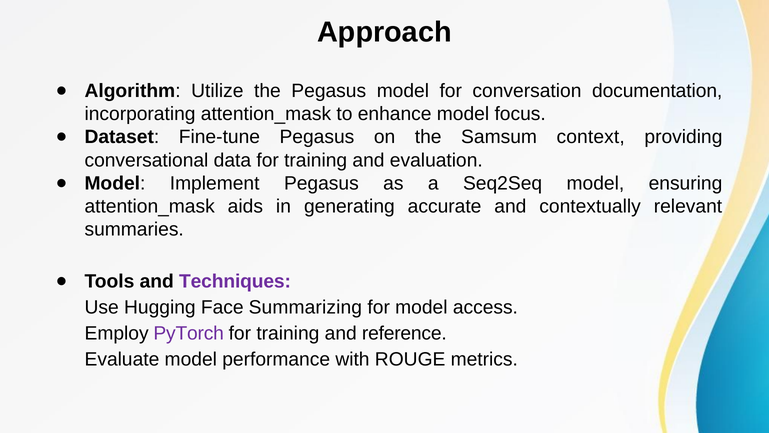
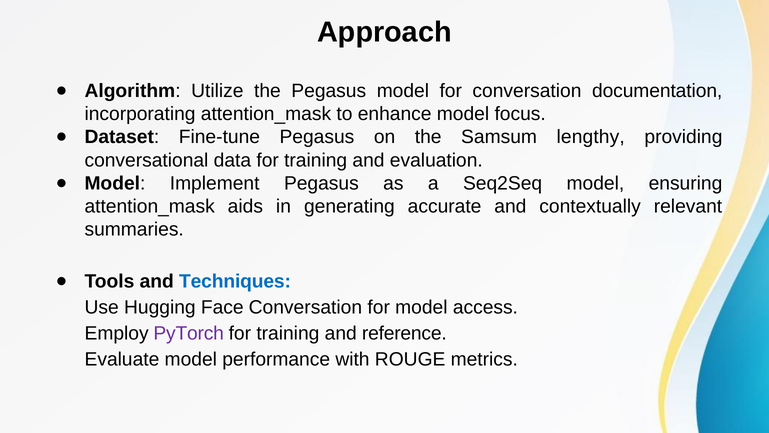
context: context -> lengthy (591, 137)
Techniques colour: purple -> blue (235, 281)
Face Summarizing: Summarizing -> Conversation (305, 307)
